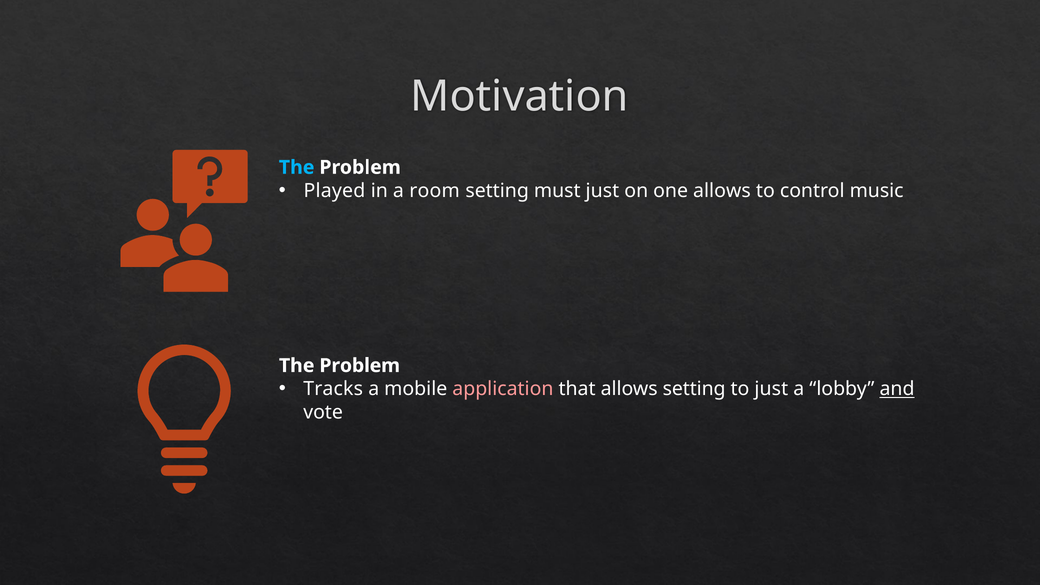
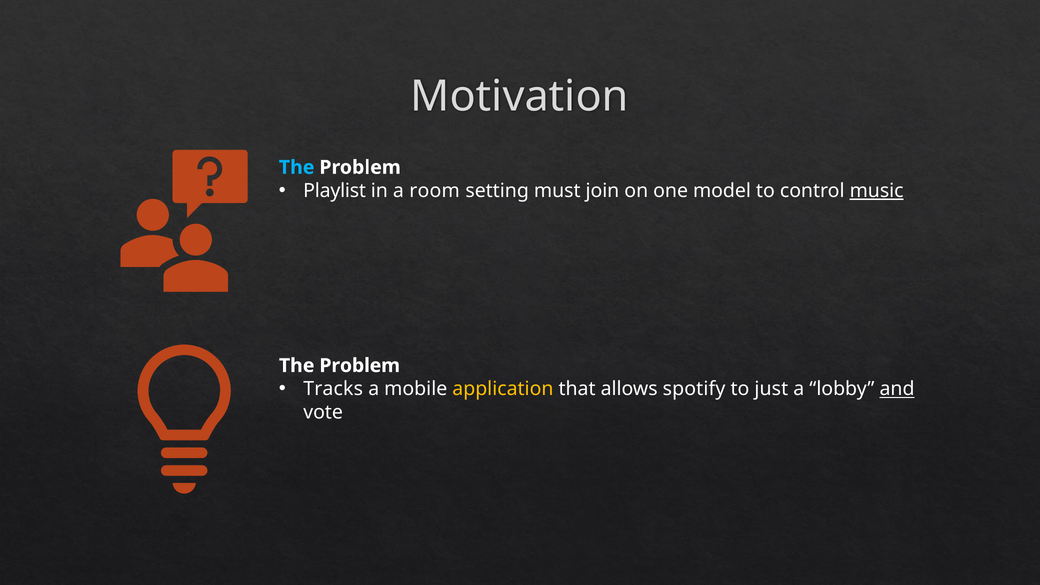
Played: Played -> Playlist (335, 191)
must just: just -> join (602, 191)
one allows: allows -> model (722, 191)
music underline: none -> present (877, 191)
application colour: pink -> yellow (503, 389)
allows setting: setting -> spotify (694, 389)
